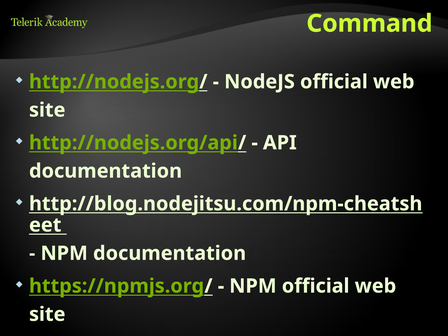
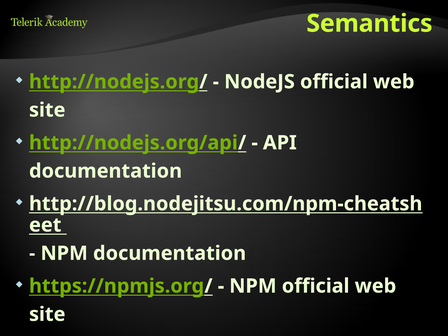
Command: Command -> Semantics (369, 24)
